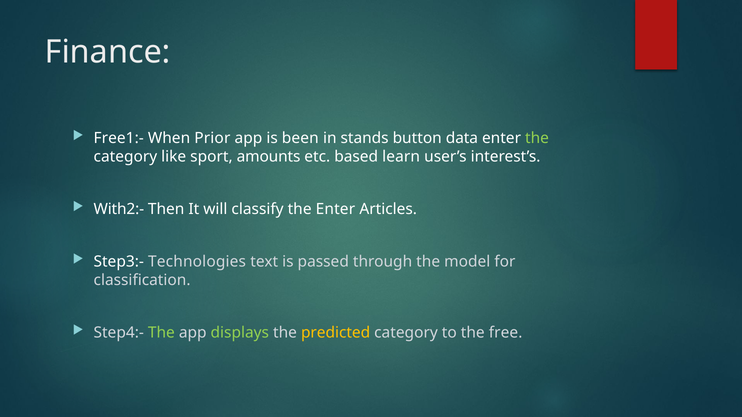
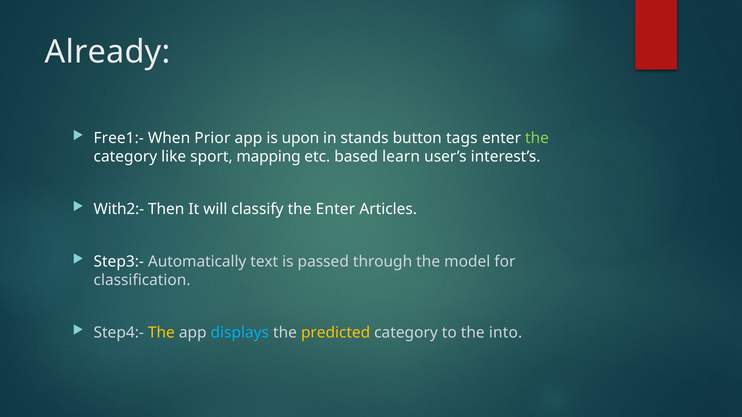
Finance: Finance -> Already (108, 52)
been: been -> upon (300, 138)
data: data -> tags (462, 138)
amounts: amounts -> mapping (269, 157)
Technologies: Technologies -> Automatically (197, 262)
The colour: light green -> yellow (161, 333)
displays colour: light green -> light blue (240, 333)
free: free -> into (506, 333)
